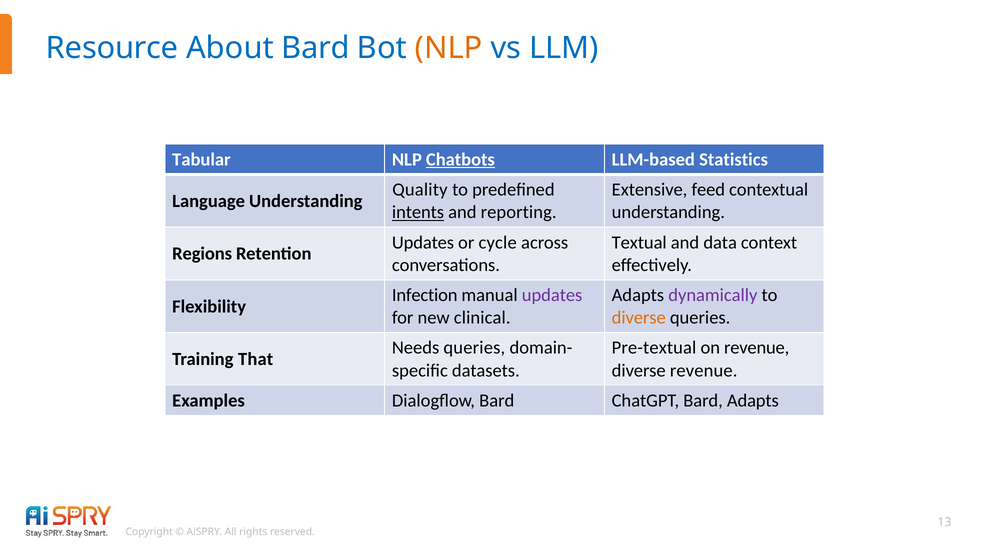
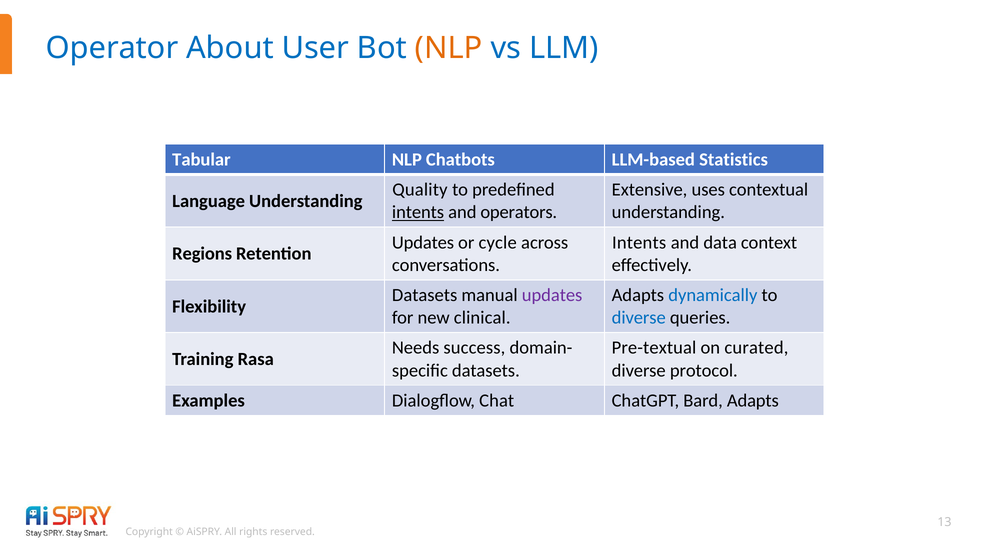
Resource: Resource -> Operator (112, 48)
About Bard: Bard -> User (315, 48)
Chatbots underline: present -> none (460, 159)
feed: feed -> uses (708, 190)
reporting: reporting -> operators (519, 212)
Textual: Textual -> Intents (639, 243)
Infection: Infection -> Datasets (425, 295)
dynamically colour: purple -> blue (713, 295)
diverse colour: orange -> blue (639, 318)
Needs queries: queries -> success (474, 348)
on revenue: revenue -> curated (756, 348)
That: That -> Rasa (256, 359)
diverse revenue: revenue -> protocol (704, 371)
Dialogflow Bard: Bard -> Chat (497, 401)
